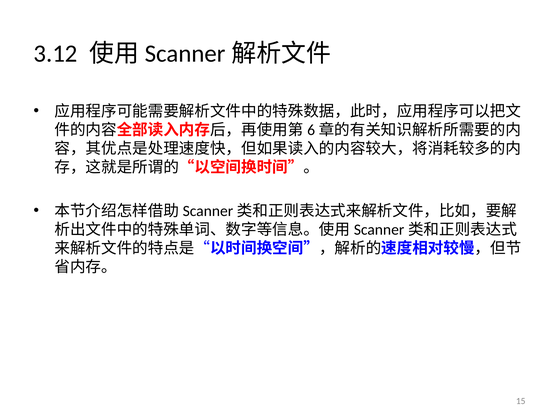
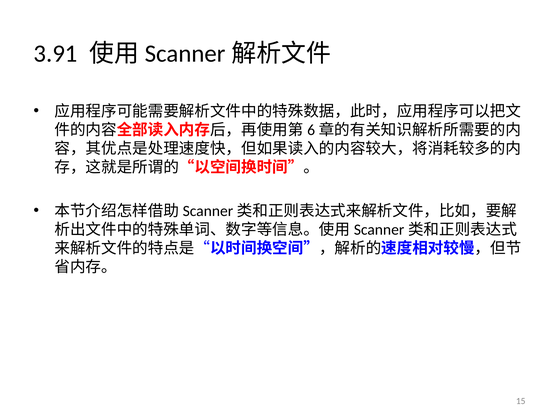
3.12: 3.12 -> 3.91 (56, 53)
